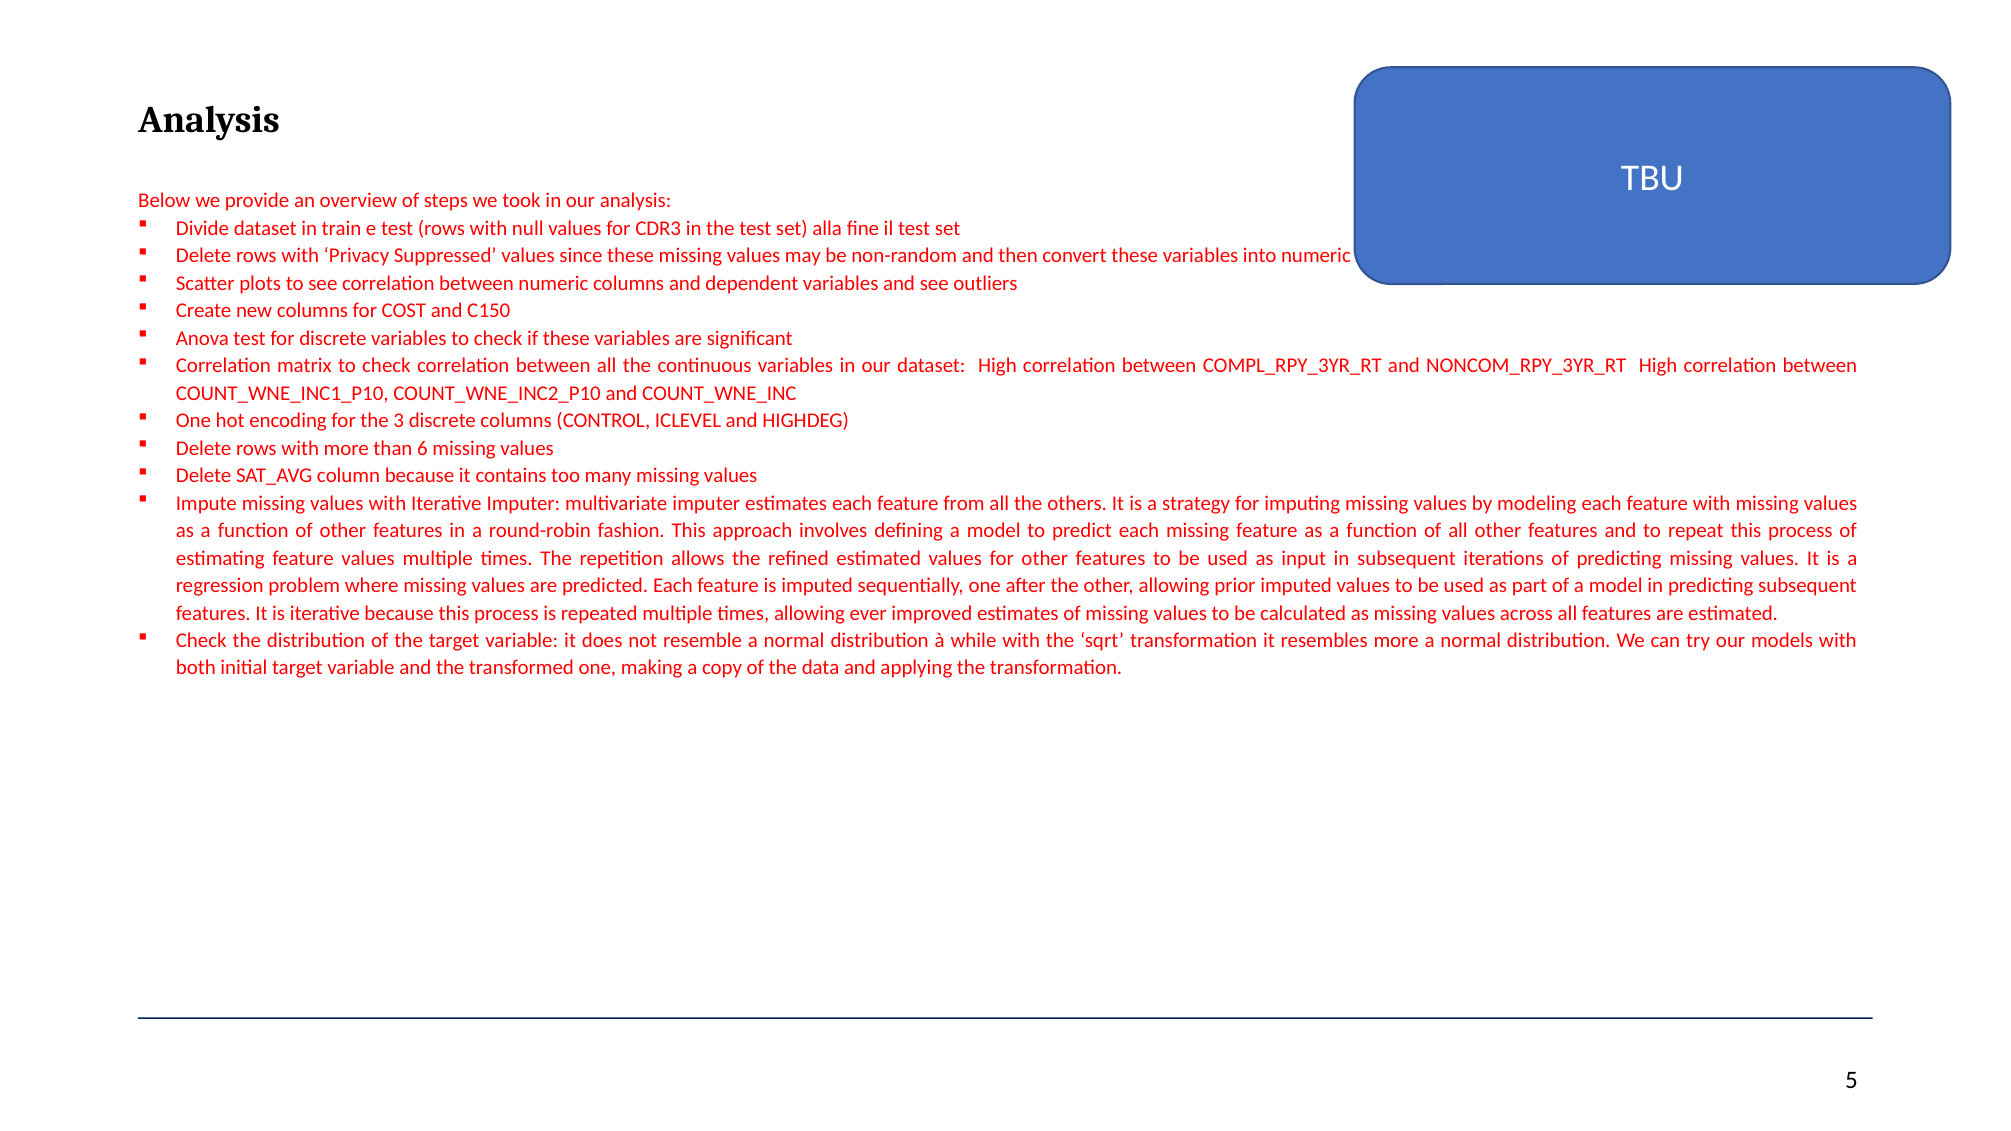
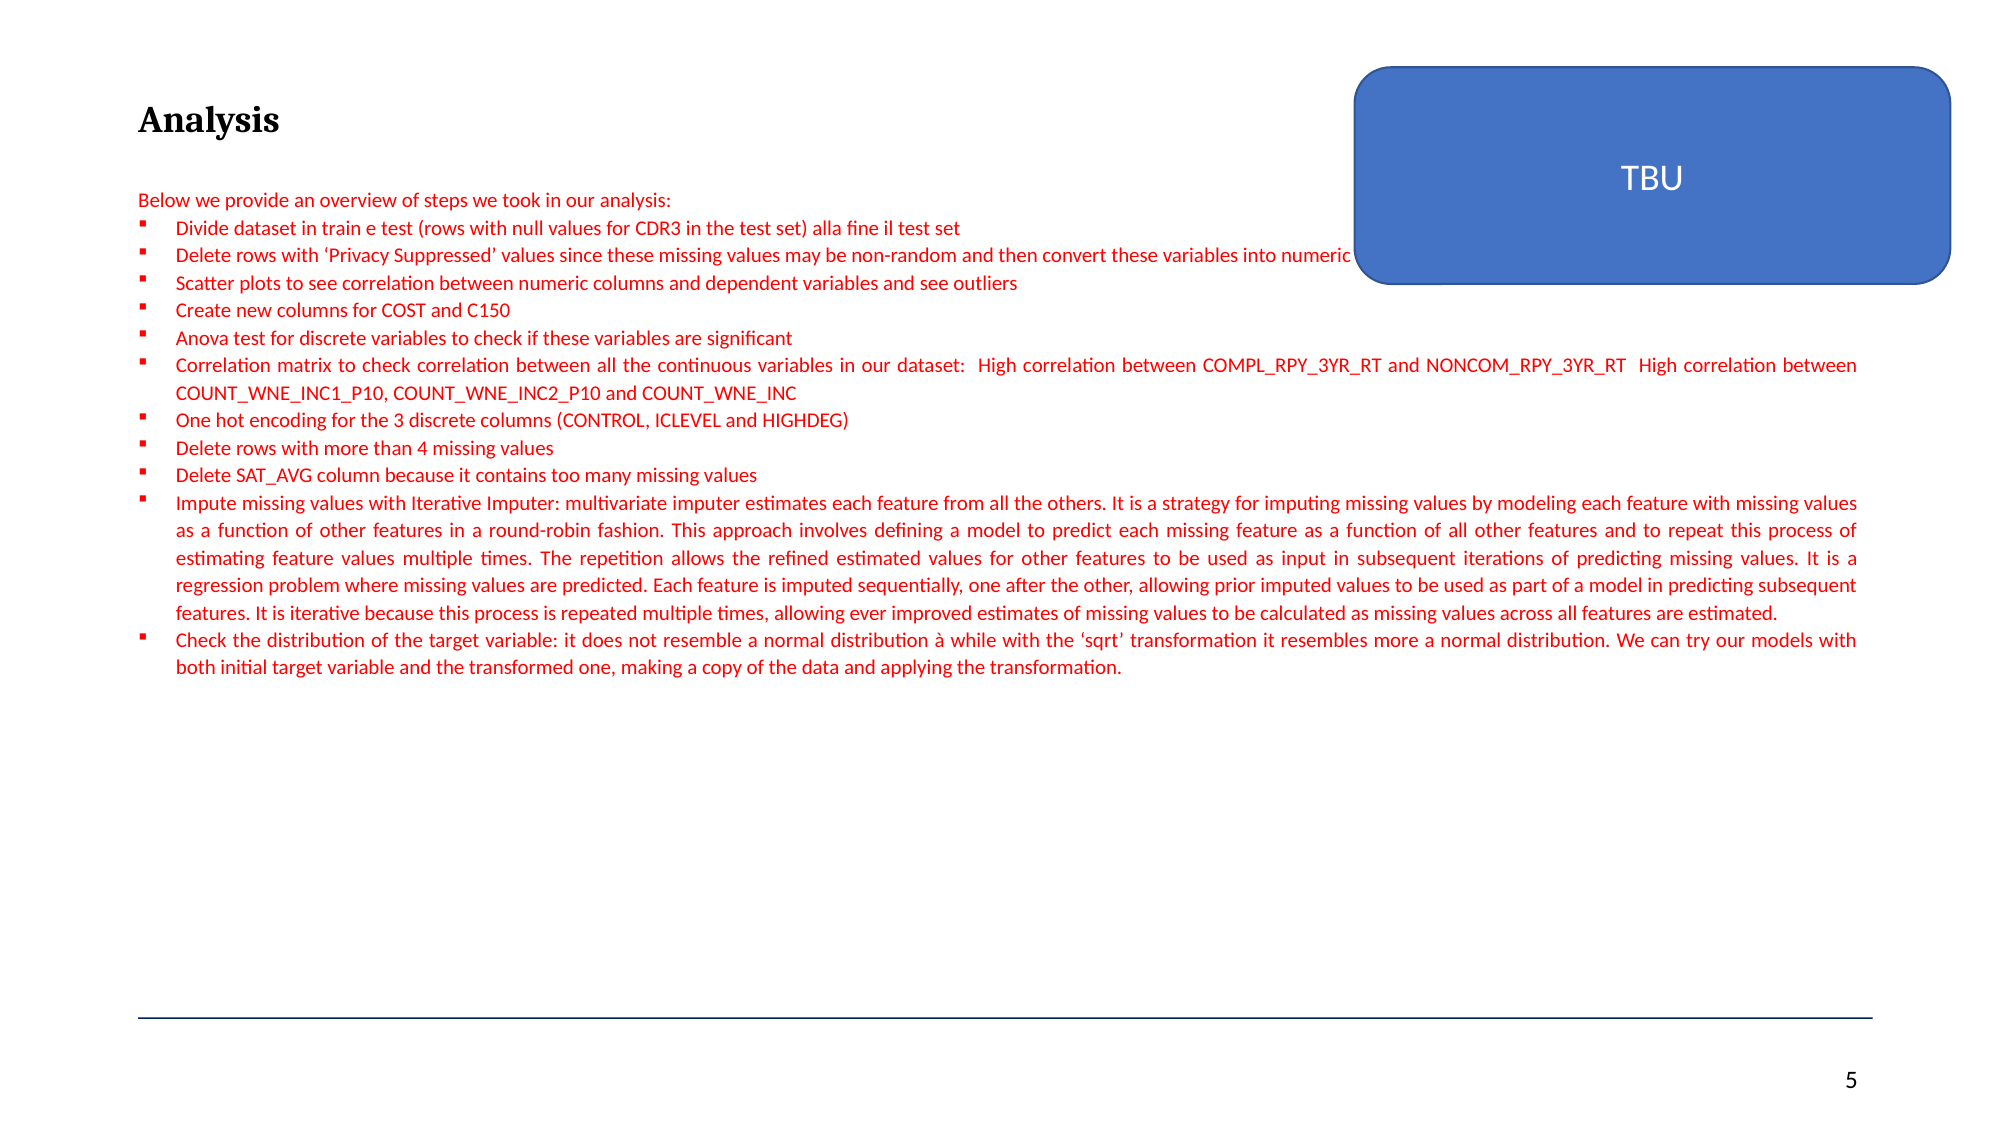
6: 6 -> 4 (422, 448)
